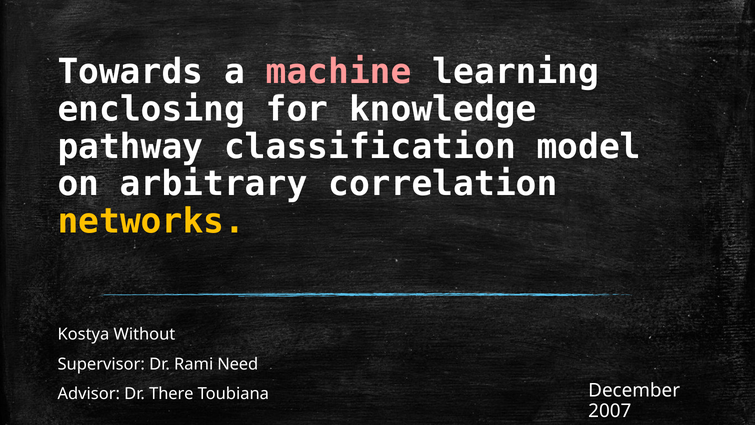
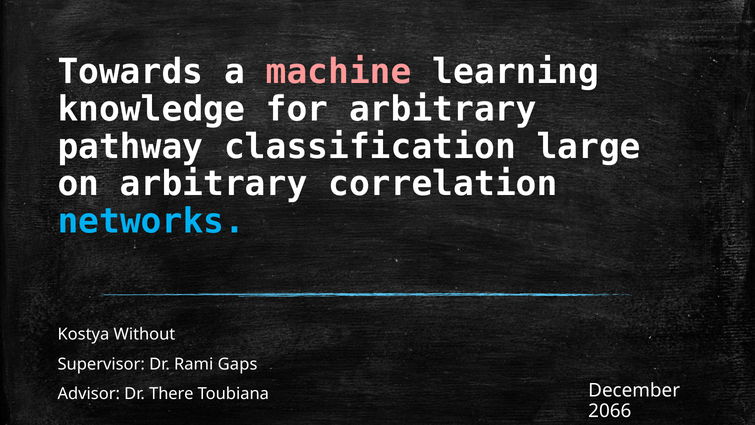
enclosing: enclosing -> knowledge (151, 109)
for knowledge: knowledge -> arbitrary (443, 109)
model: model -> large (589, 147)
networks colour: yellow -> light blue (151, 221)
Need: Need -> Gaps (238, 364)
2007: 2007 -> 2066 (610, 411)
